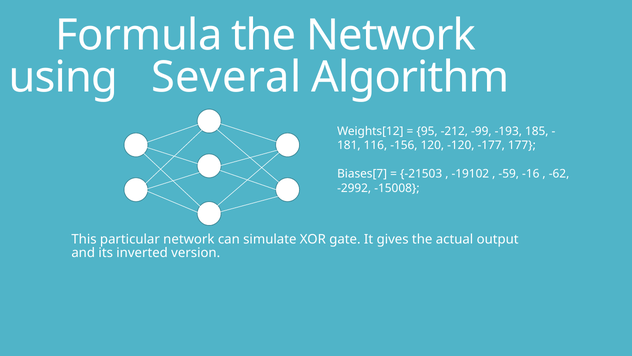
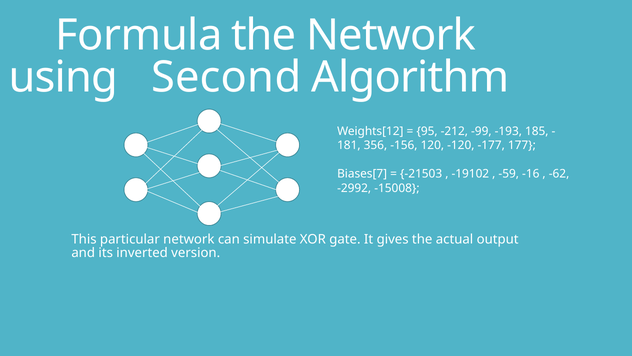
Several: Several -> Second (226, 77)
116: 116 -> 356 (375, 145)
